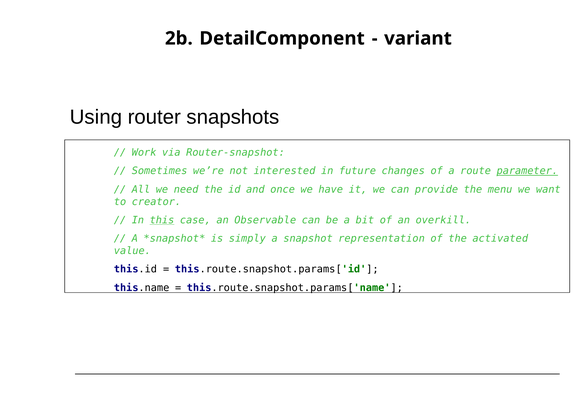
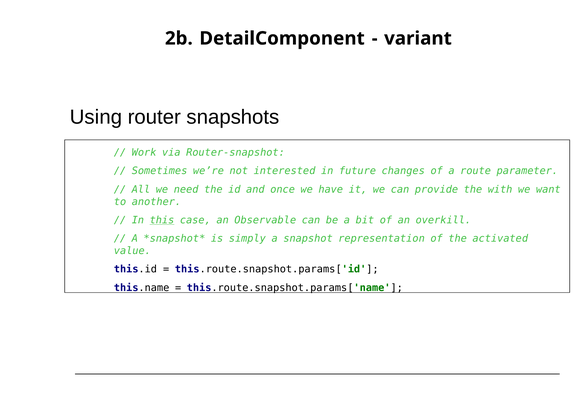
parameter underline: present -> none (527, 171)
menu: menu -> with (500, 190)
creator: creator -> another (156, 202)
